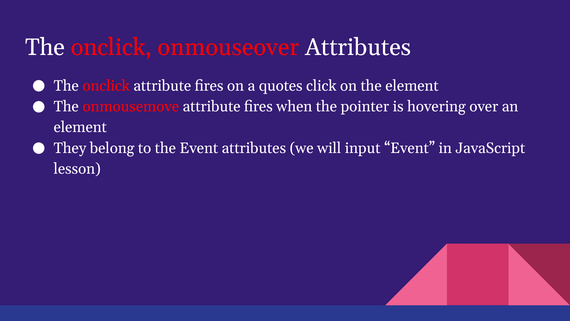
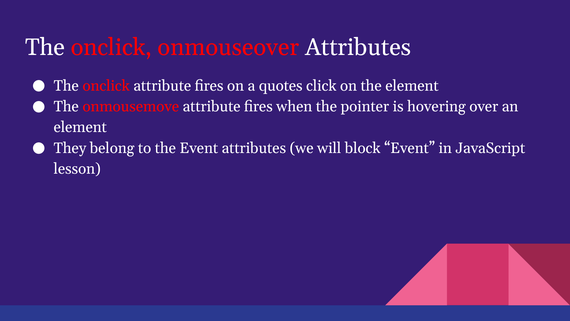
input: input -> block (363, 148)
